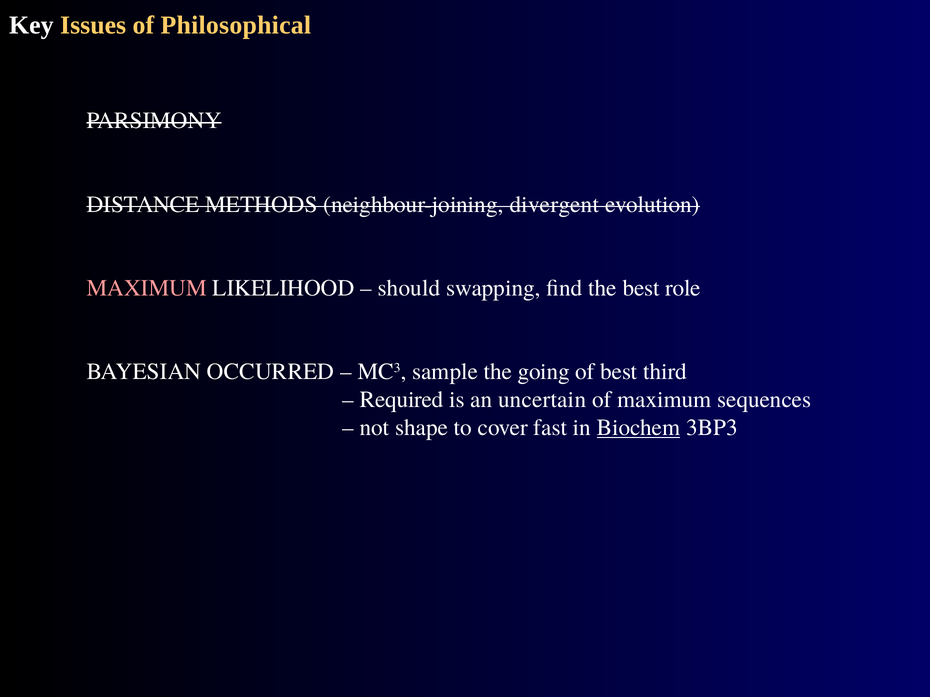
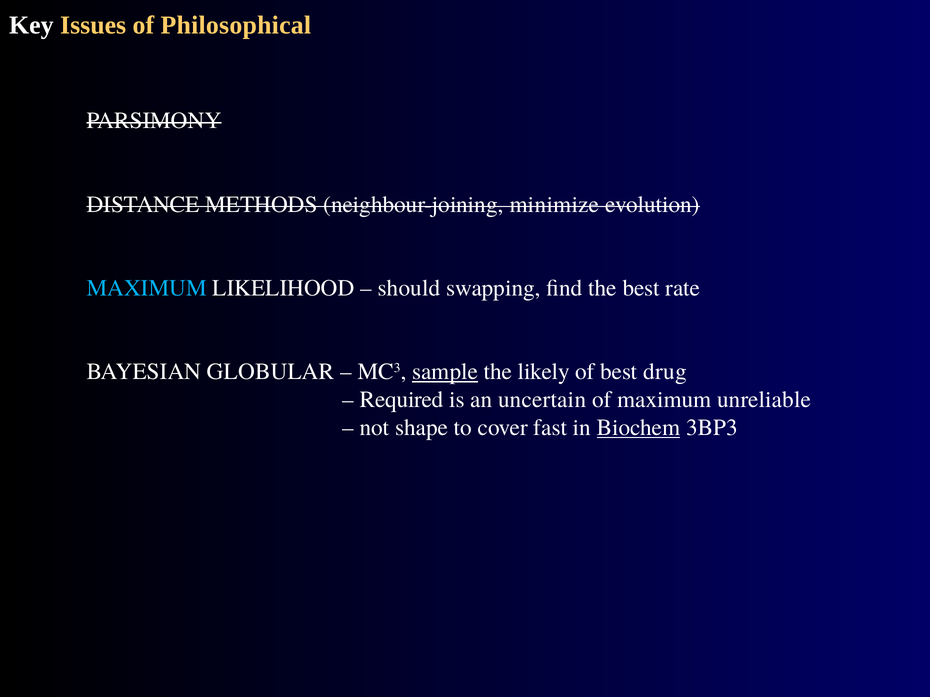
divergent: divergent -> minimize (554, 205)
MAXIMUM colour: pink -> light blue (147, 288)
role: role -> rate (683, 288)
OCCURRED: OCCURRED -> GLOBULAR (271, 372)
sample underline: none -> present (445, 372)
going: going -> likely (544, 372)
third: third -> drug (665, 372)
sequences: sequences -> unreliable (764, 400)
